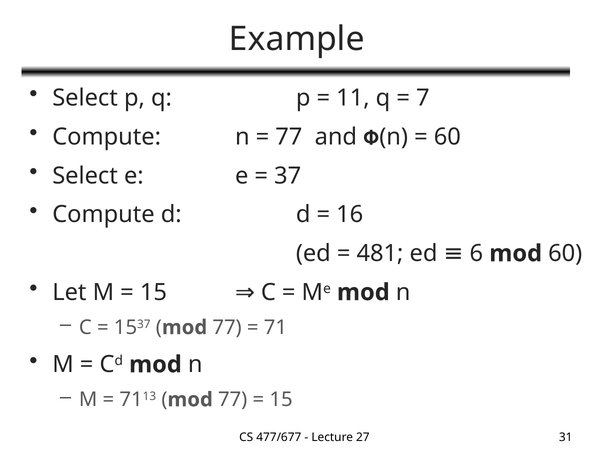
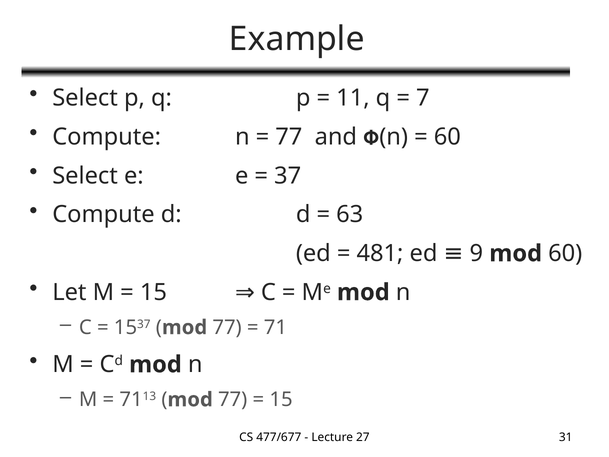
16: 16 -> 63 (350, 214)
6: 6 -> 9 (476, 253)
